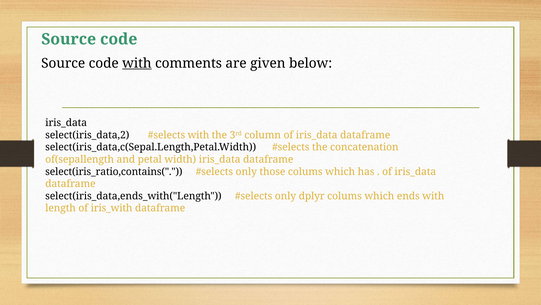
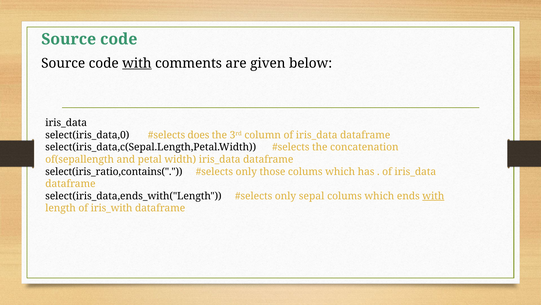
select(iris_data,2: select(iris_data,2 -> select(iris_data,0 (87, 135)
with: with -> does (198, 135)
dplyr: dplyr -> sepal (312, 196)
with underline: none -> present (433, 196)
